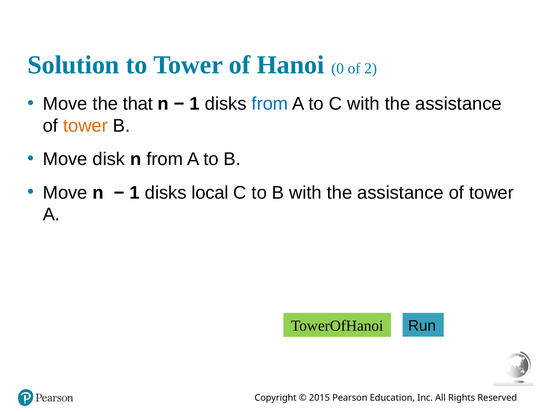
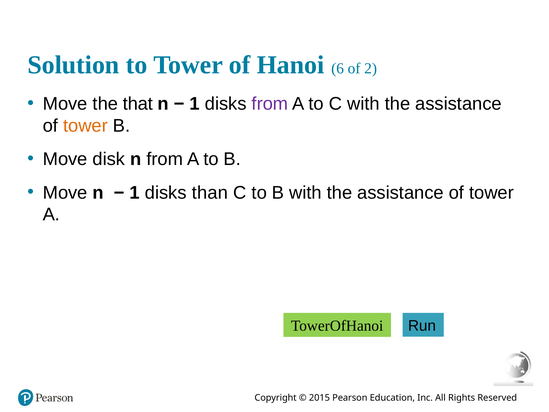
0: 0 -> 6 (338, 69)
from colour: blue -> purple (270, 104)
local: local -> than (210, 193)
